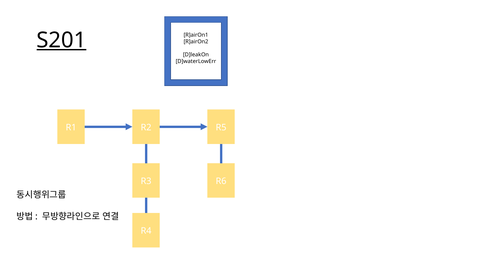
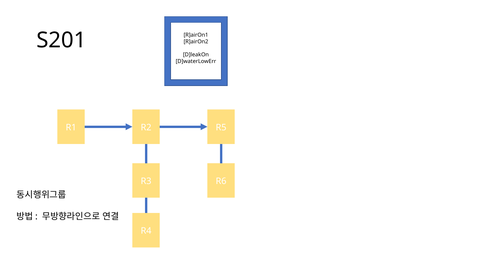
S201 underline: present -> none (61, 40)
